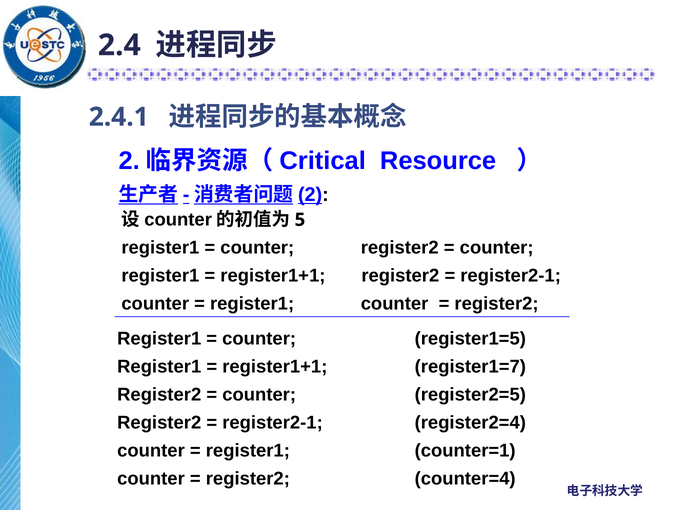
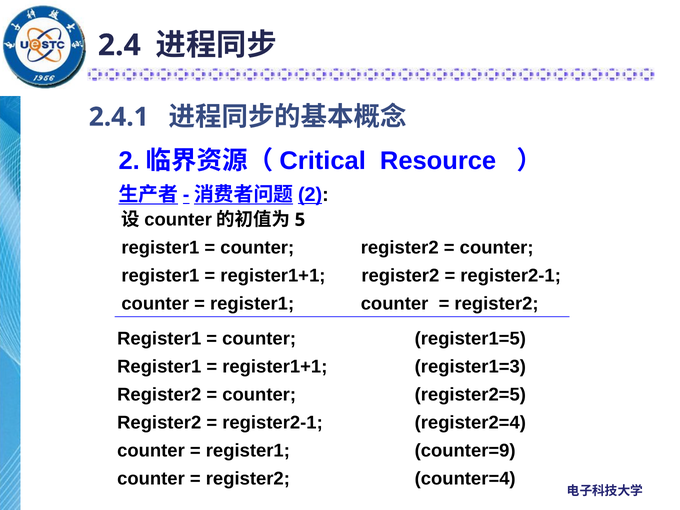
register1=7: register1=7 -> register1=3 (470, 367)
counter=1: counter=1 -> counter=9 (465, 451)
